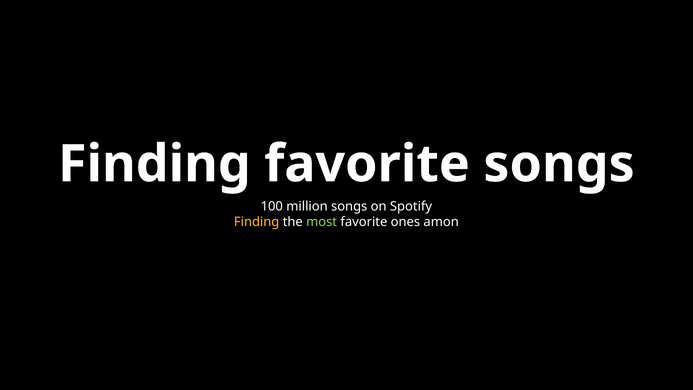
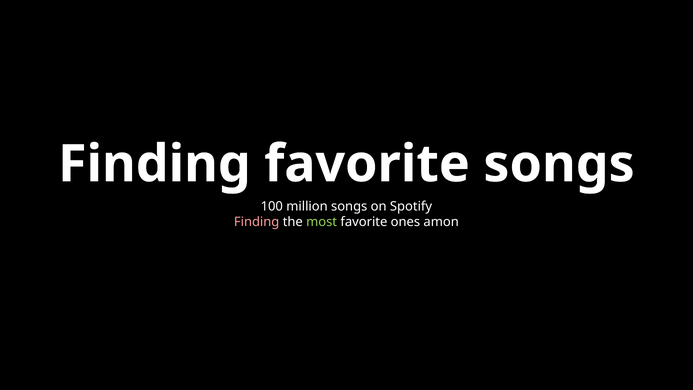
Finding colour: yellow -> pink (257, 222)
